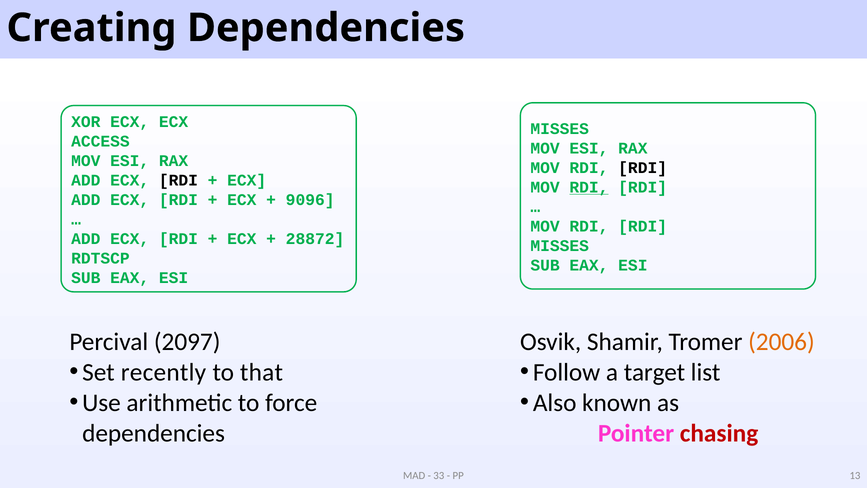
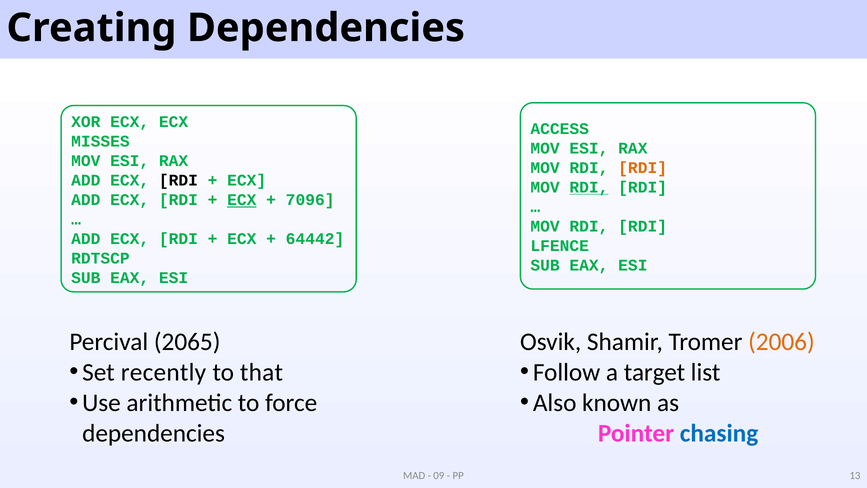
MISSES: MISSES -> ACCESS (560, 129)
ACCESS: ACCESS -> MISSES (100, 141)
RDI colour: black -> orange (643, 168)
ECX underline: none -> present (242, 200)
9096: 9096 -> 7096 (310, 200)
28872: 28872 -> 64442 (315, 239)
MISSES: MISSES -> LFENCE (560, 246)
2097: 2097 -> 2065 (187, 342)
chasing colour: red -> blue (719, 433)
33: 33 -> 09 (439, 475)
